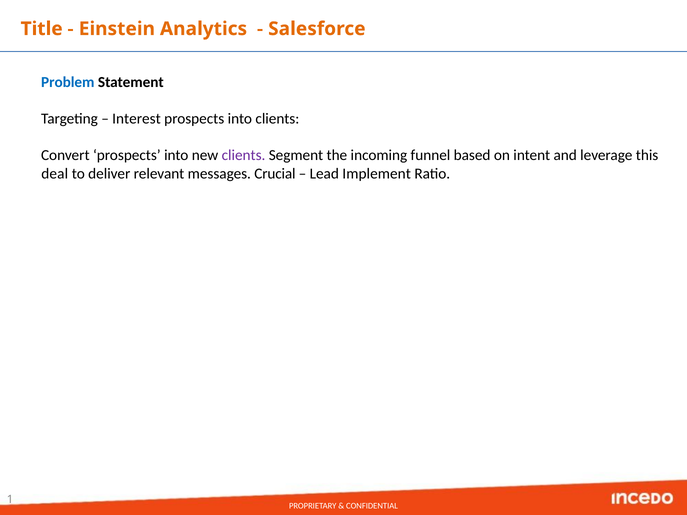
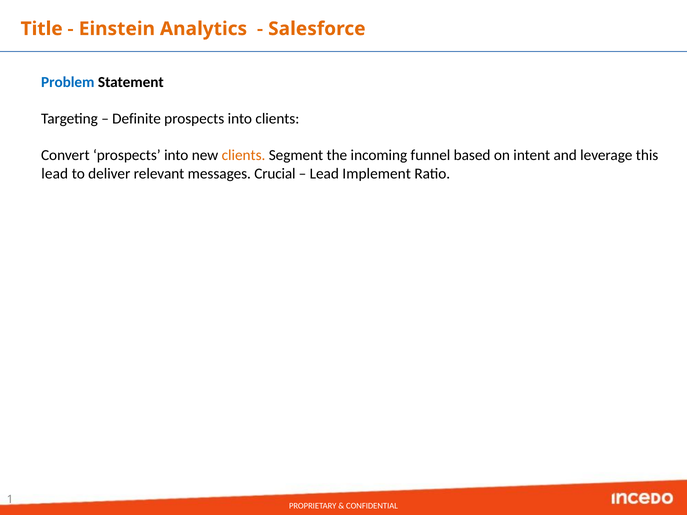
Interest: Interest -> Definite (137, 119)
clients colour: purple -> orange (244, 156)
deal: deal -> lead (55, 174)
